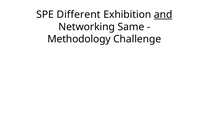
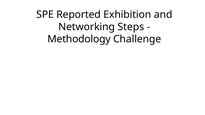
Different: Different -> Reported (79, 15)
and underline: present -> none (163, 15)
Same: Same -> Steps (131, 27)
